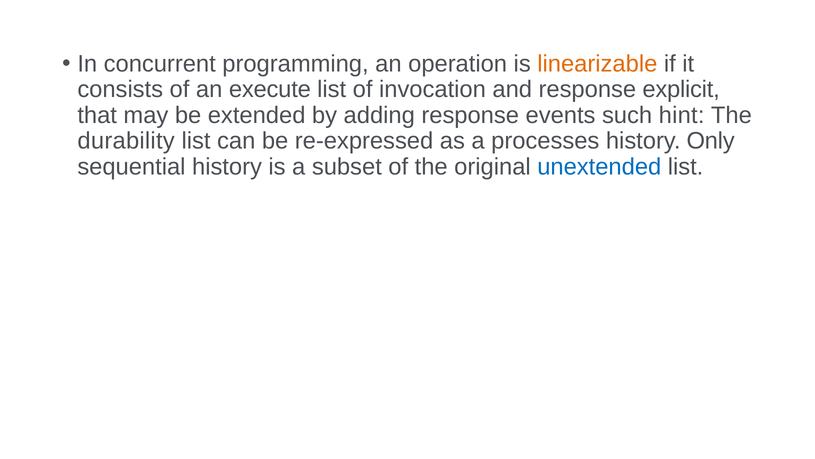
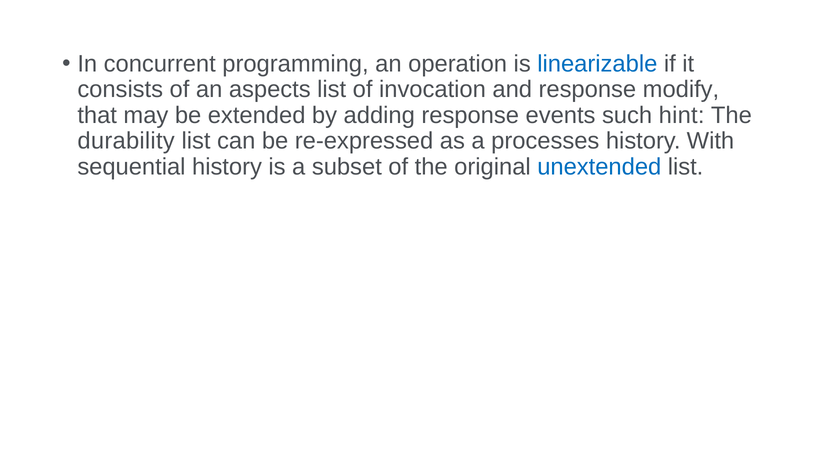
linearizable colour: orange -> blue (597, 64)
execute: execute -> aspects (270, 89)
explicit: explicit -> modify (681, 89)
Only: Only -> With (710, 141)
